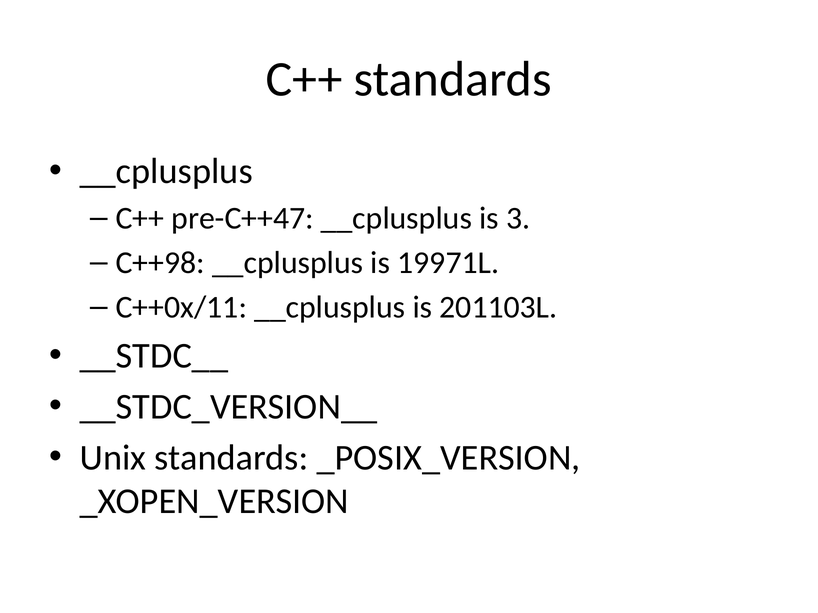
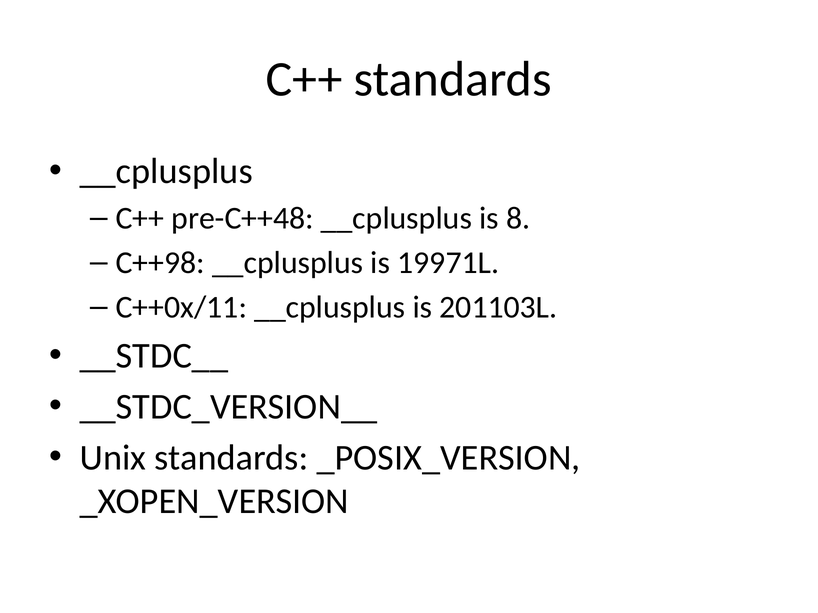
pre-C++47: pre-C++47 -> pre-C++48 (243, 219)
3: 3 -> 8 (518, 219)
